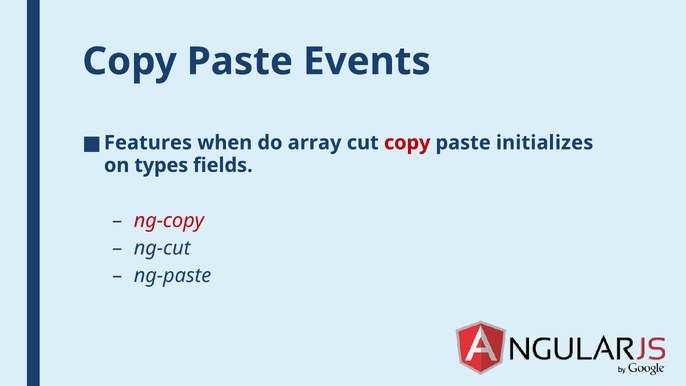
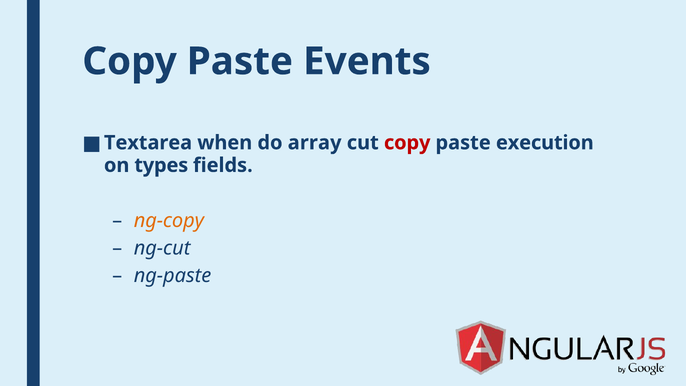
Features: Features -> Textarea (148, 143)
initializes: initializes -> execution (545, 143)
ng-copy colour: red -> orange (169, 220)
